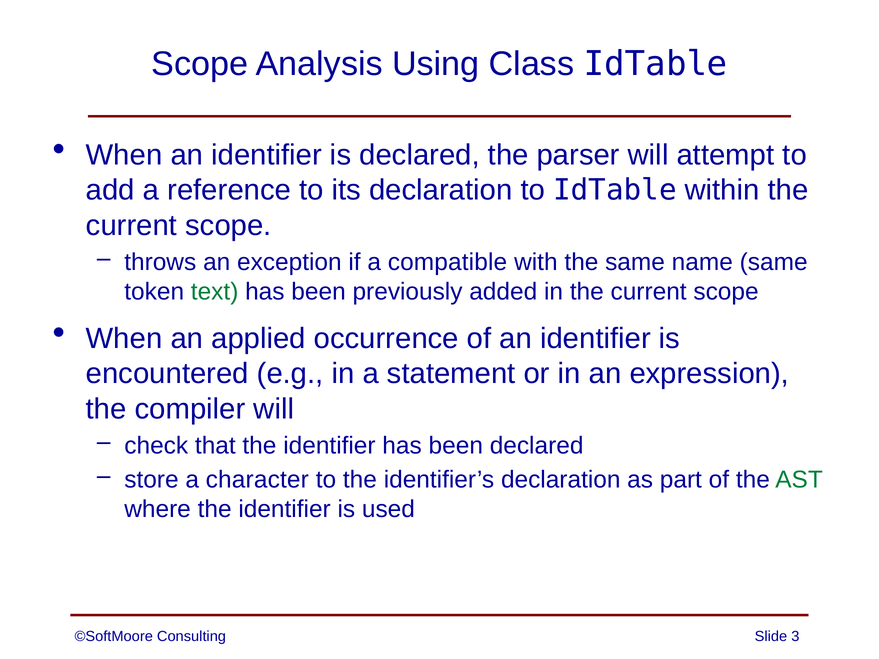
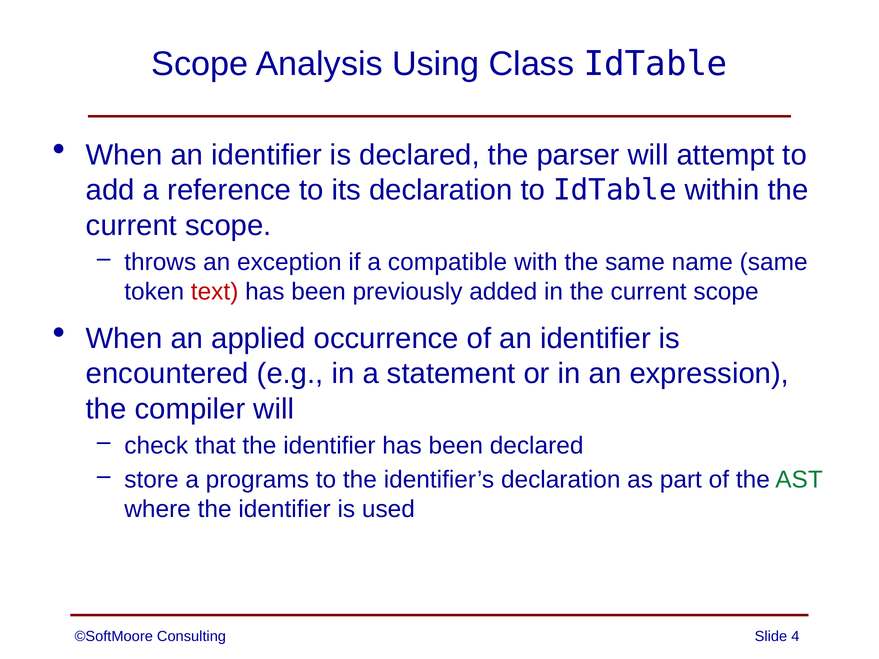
text colour: green -> red (215, 292)
character: character -> programs (257, 480)
3: 3 -> 4 (795, 637)
